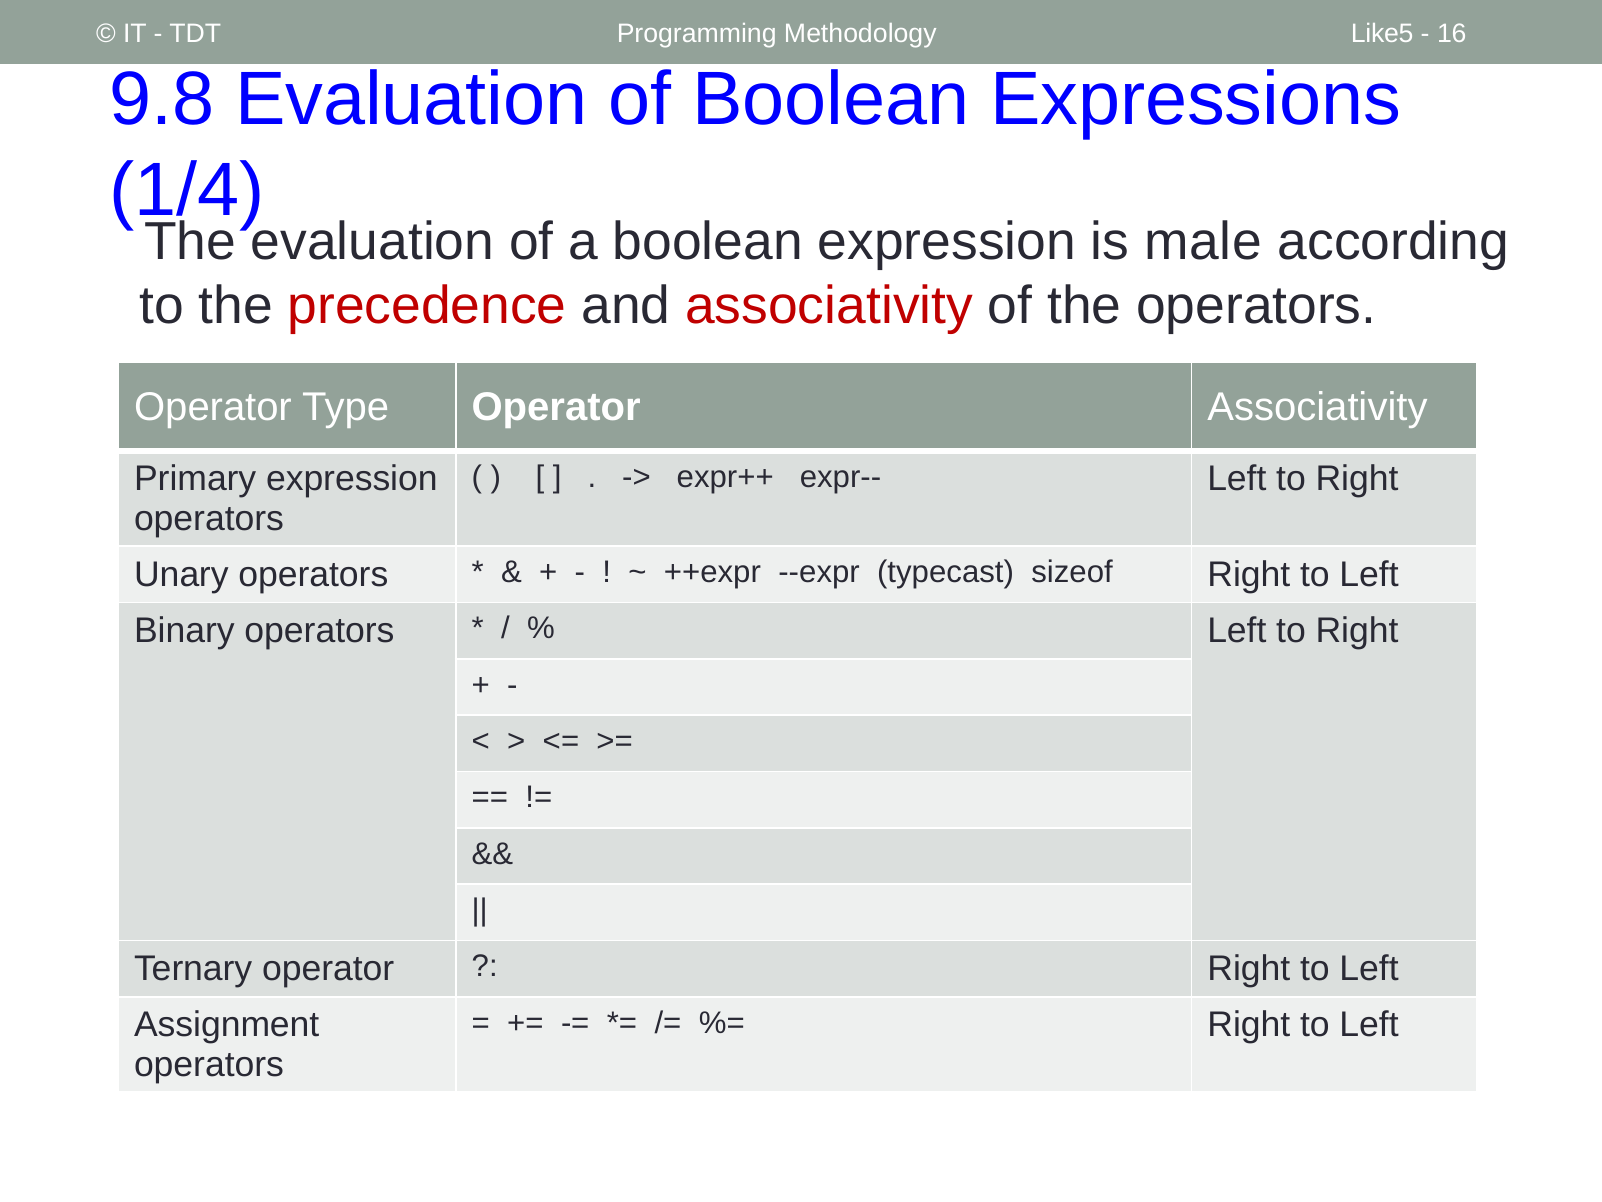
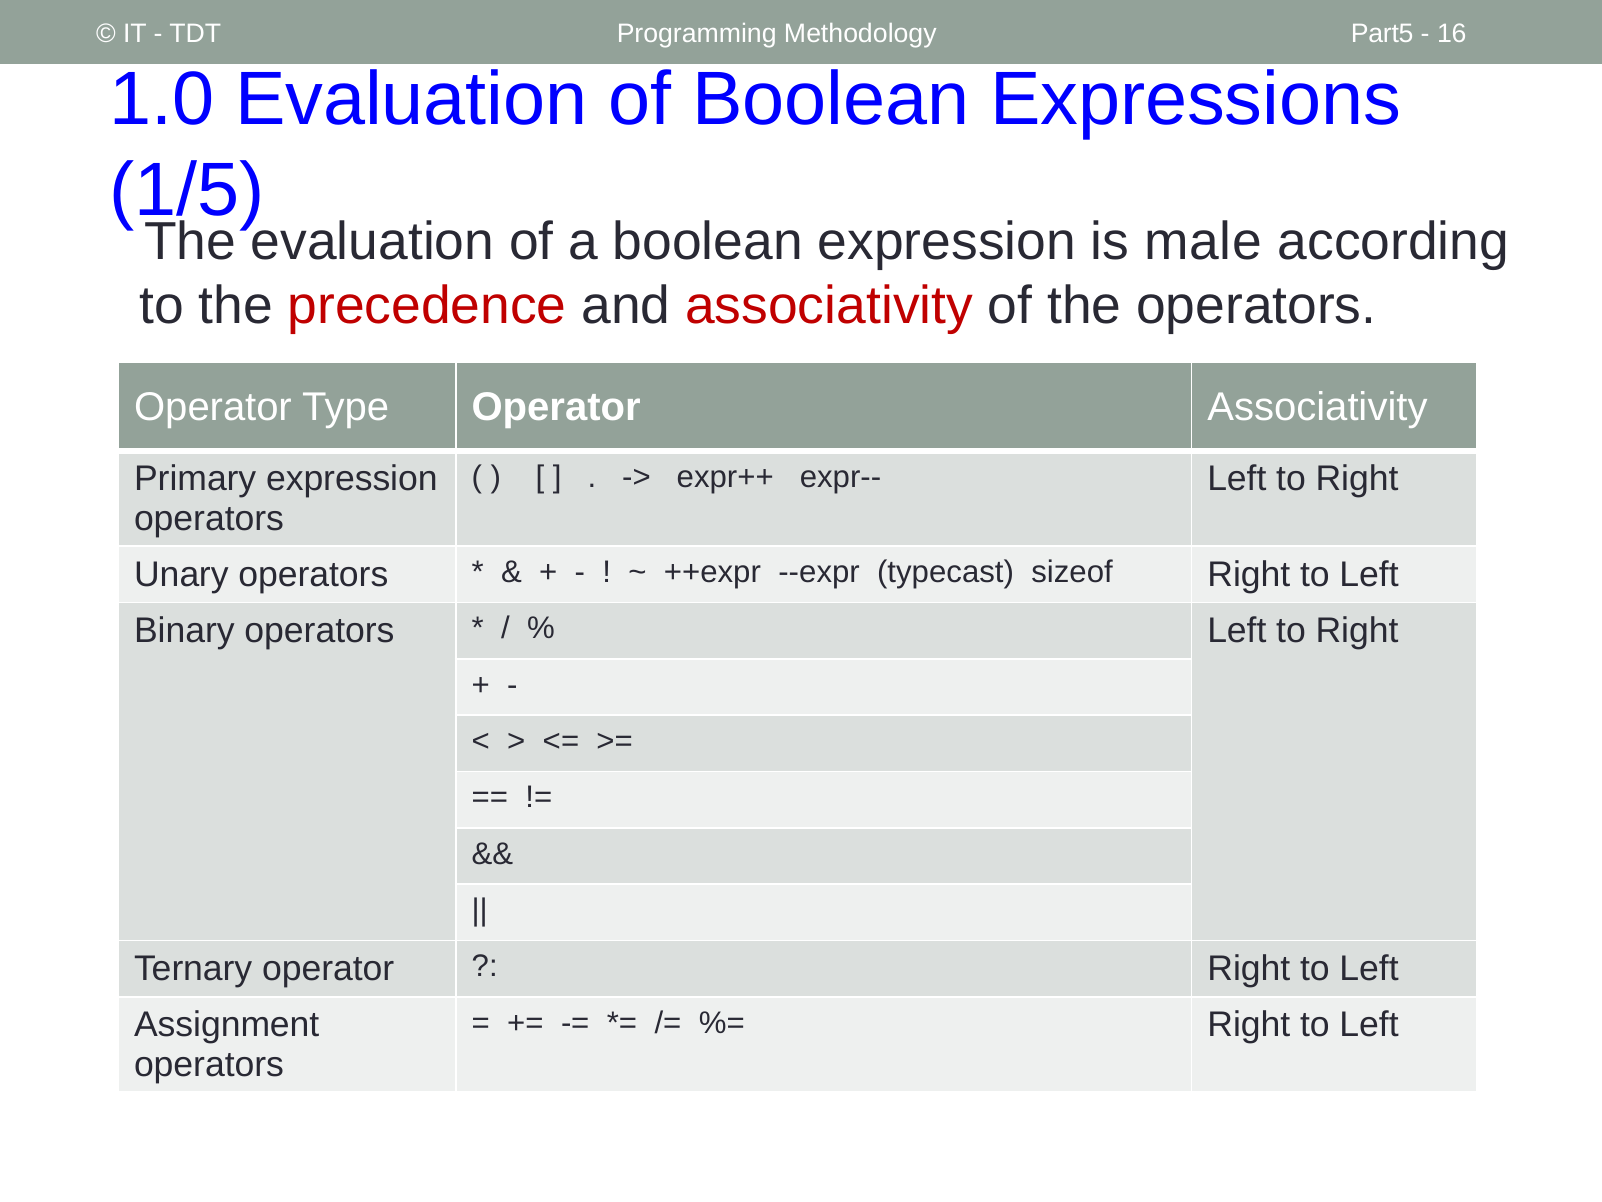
Like5: Like5 -> Part5 (1382, 34)
9.8: 9.8 -> 1.0 (162, 100)
1/4: 1/4 -> 1/5 (187, 191)
